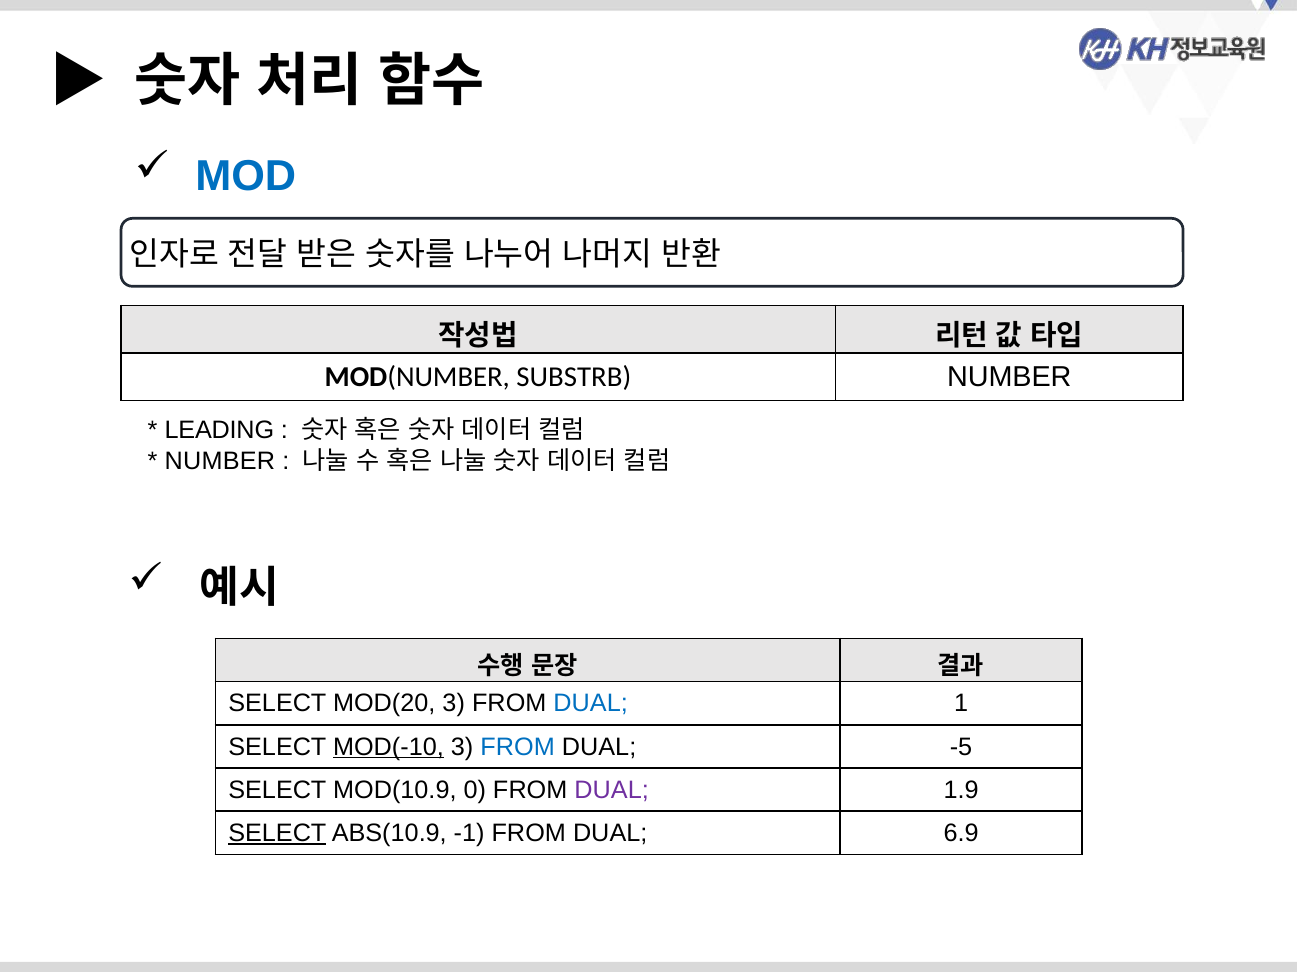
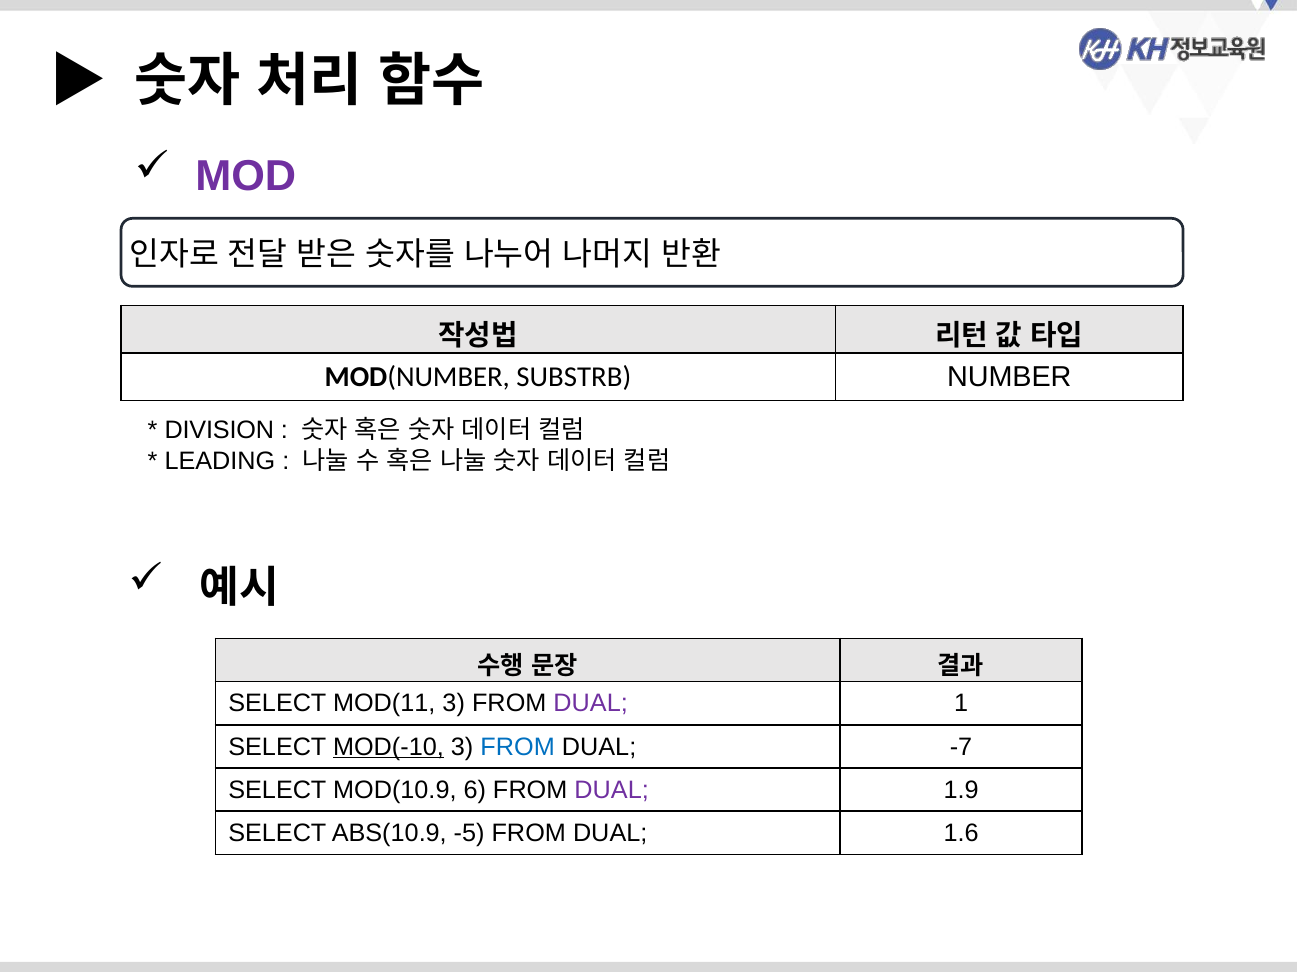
MOD colour: blue -> purple (246, 176)
LEADING: LEADING -> DIVISION (219, 431)
NUMBER: NUMBER -> LEADING (220, 461)
MOD(20: MOD(20 -> MOD(11 (384, 704)
DUAL colour: blue -> purple (591, 704)
-5: -5 -> -7 (961, 747)
0: 0 -> 6 (475, 791)
SELECT underline: present -> none (277, 834)
-1: -1 -> -5 (469, 834)
6.9: 6.9 -> 1.6 (961, 834)
